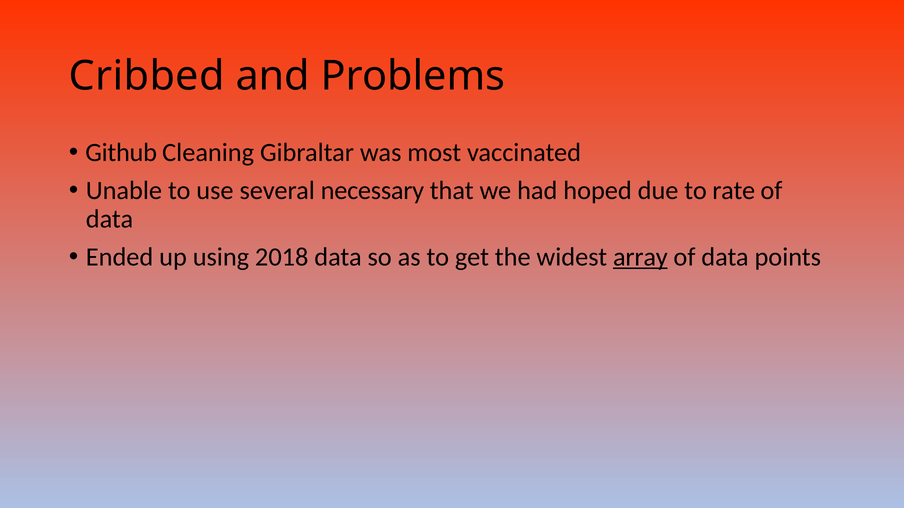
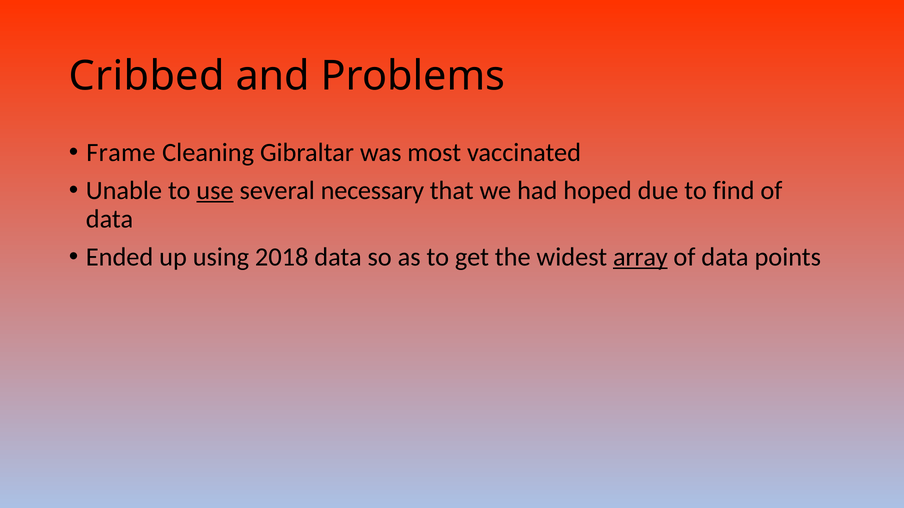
Github: Github -> Frame (121, 153)
use underline: none -> present (215, 191)
rate: rate -> find (734, 191)
